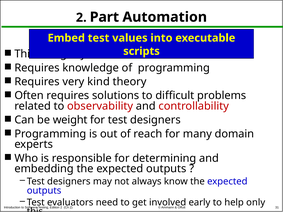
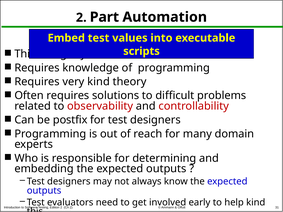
weight: weight -> postfix (70, 120)
help only: only -> kind (256, 203)
